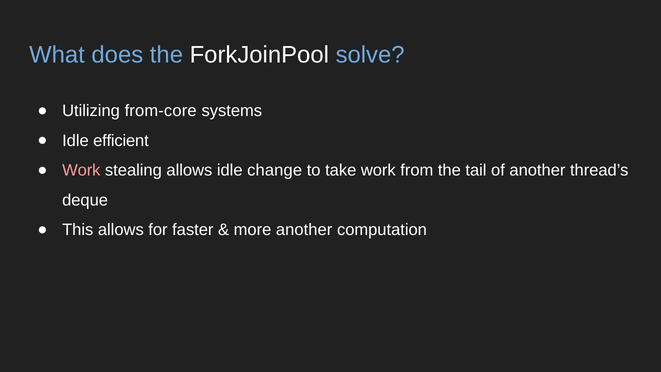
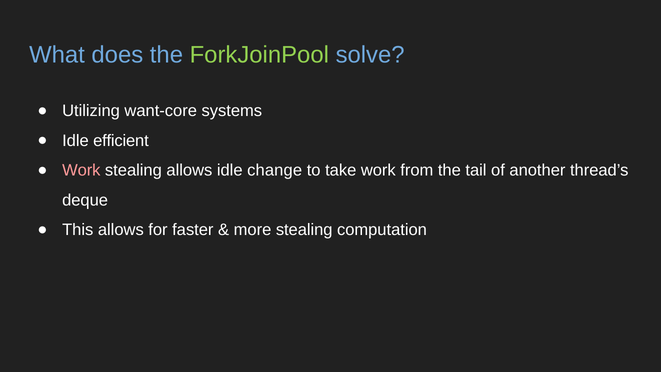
ForkJoinPool colour: white -> light green (259, 55)
from-core: from-core -> want-core (161, 111)
more another: another -> stealing (304, 230)
